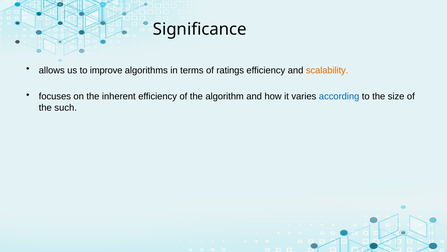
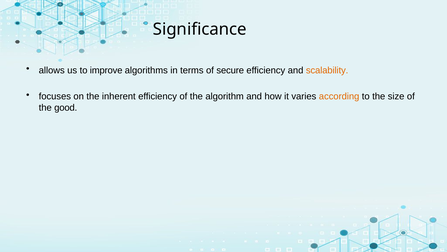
ratings: ratings -> secure (230, 70)
according colour: blue -> orange (339, 96)
such: such -> good (66, 108)
